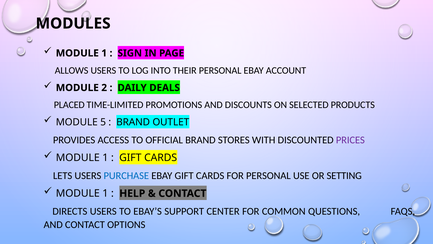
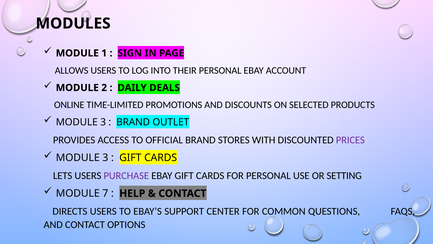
PLACED: PLACED -> ONLINE (69, 105)
5: 5 -> 3 (103, 122)
1: 1 -> 3 (105, 157)
PURCHASE colour: blue -> purple (126, 175)
1: 1 -> 7 (105, 193)
